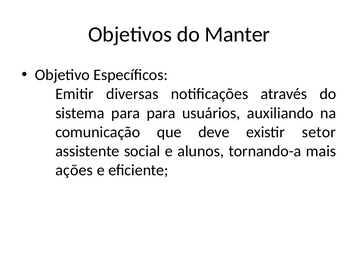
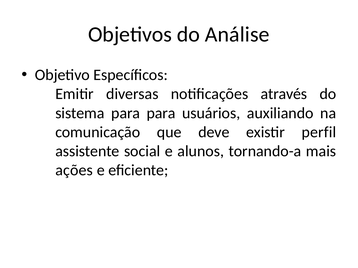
Manter: Manter -> Análise (237, 35)
setor: setor -> perfil (319, 132)
